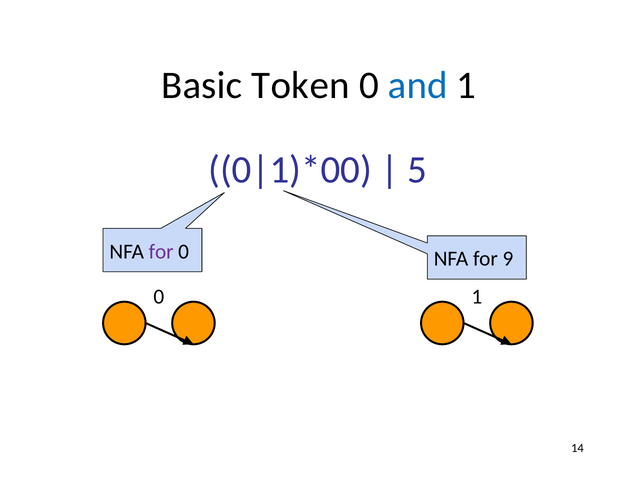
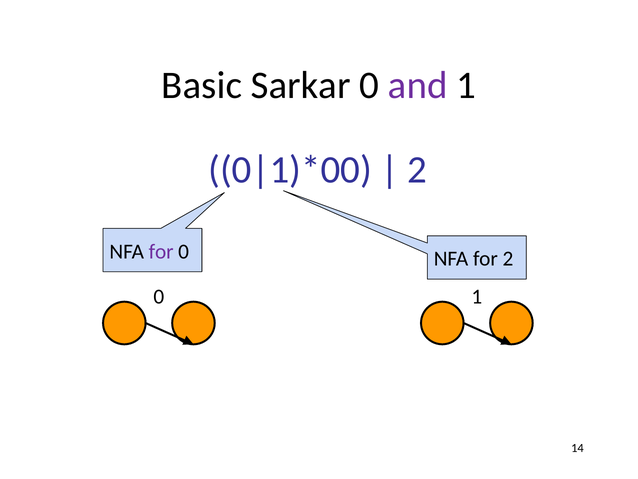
Token: Token -> Sarkar (301, 85)
and colour: blue -> purple (418, 85)
5: 5 -> 2 (417, 170)
for 9: 9 -> 2 (508, 259)
